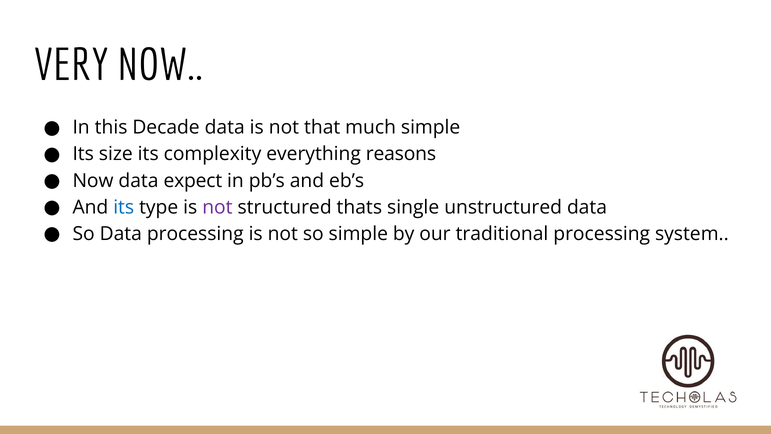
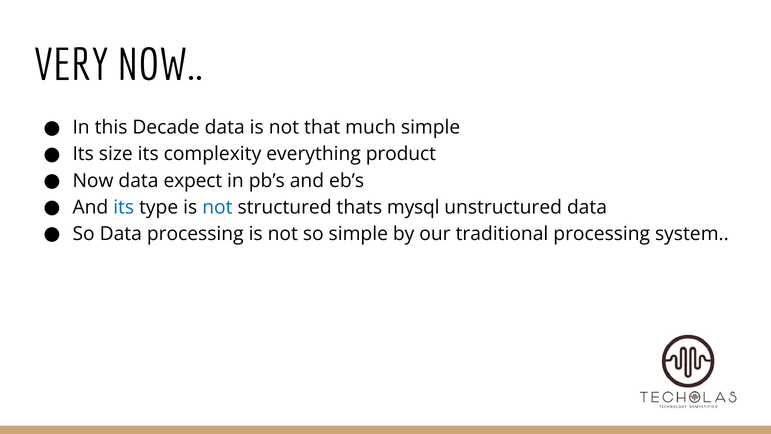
reasons: reasons -> product (401, 154)
not colour: purple -> blue (217, 207)
single: single -> mysql (413, 207)
